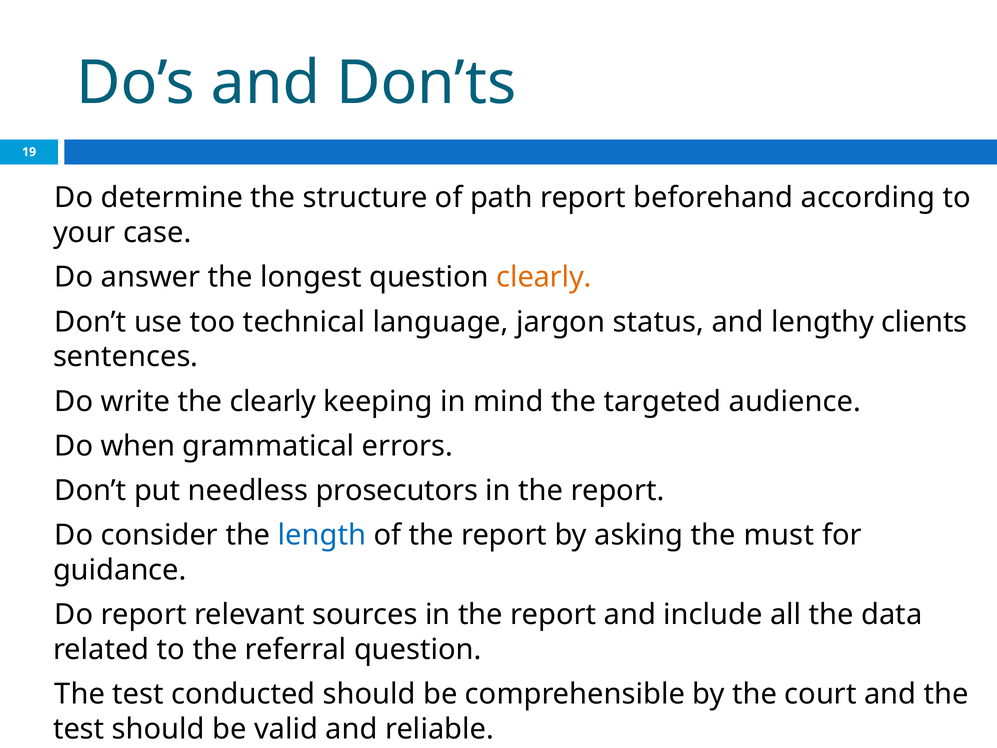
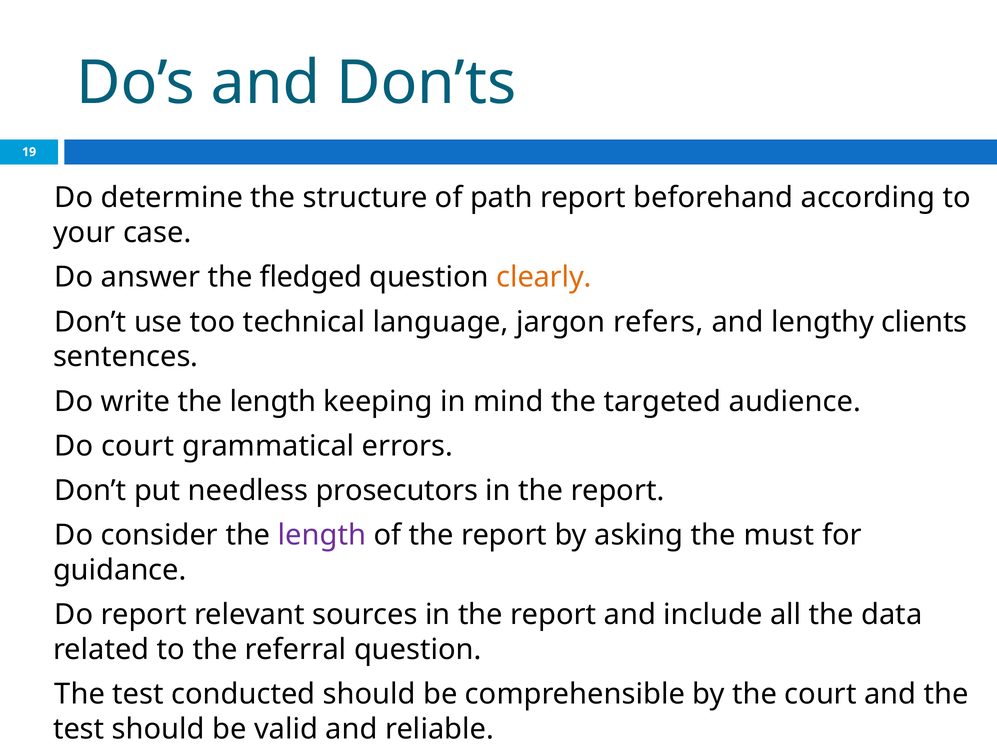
longest: longest -> fledged (311, 277)
status: status -> refers (658, 322)
write the clearly: clearly -> length (273, 401)
Do when: when -> court (138, 446)
length colour: blue -> purple (322, 535)
